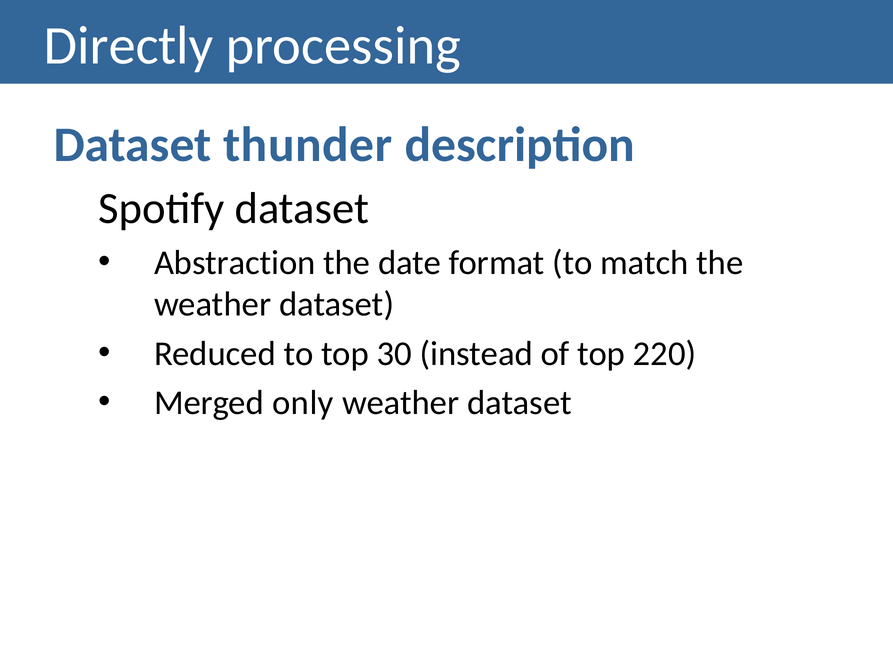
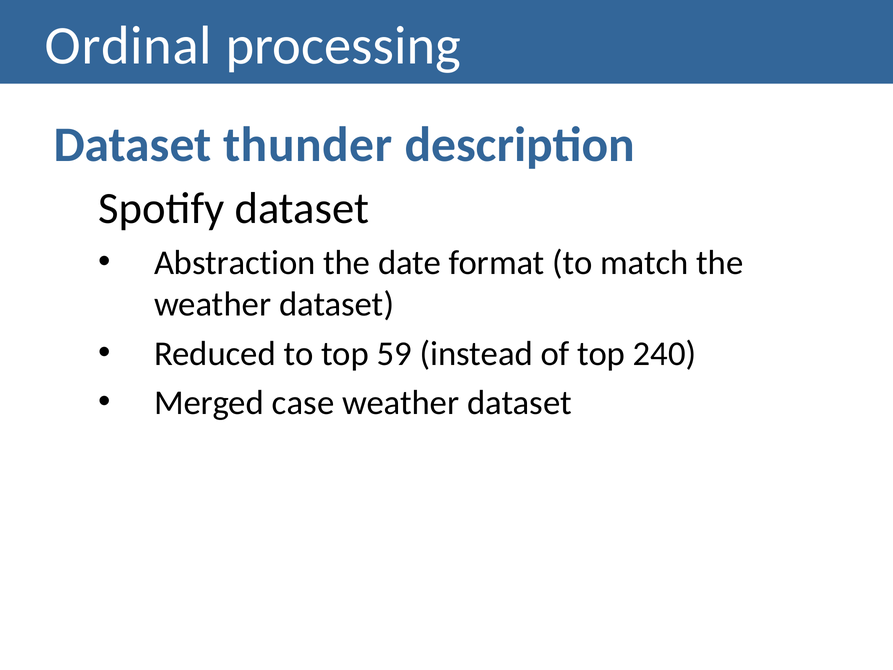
Directly: Directly -> Ordinal (128, 46)
30: 30 -> 59 (394, 353)
220: 220 -> 240 (665, 353)
only: only -> case (303, 403)
